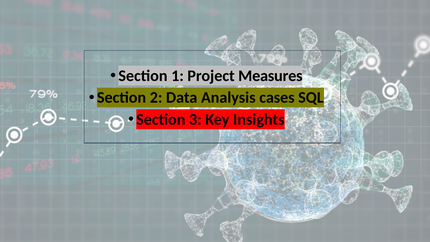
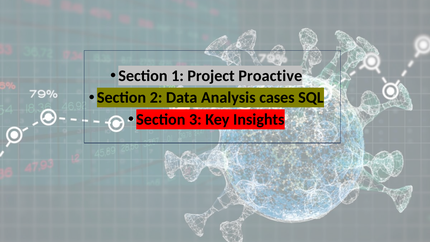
Measures: Measures -> Proactive (270, 76)
